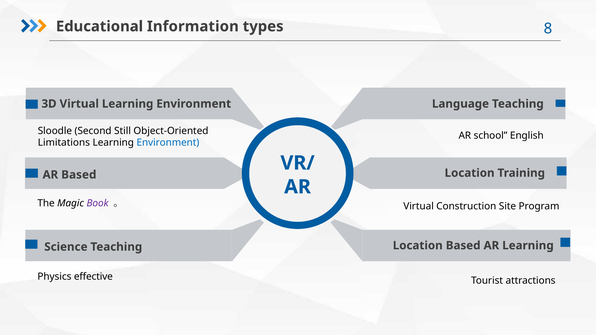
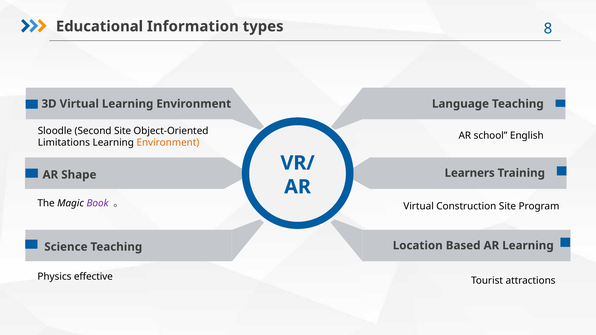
Second Still: Still -> Site (123, 131)
Environment colour: blue -> orange (168, 143)
Location: Location -> Learners (470, 173)
AR Based: Based -> Shape (79, 175)
